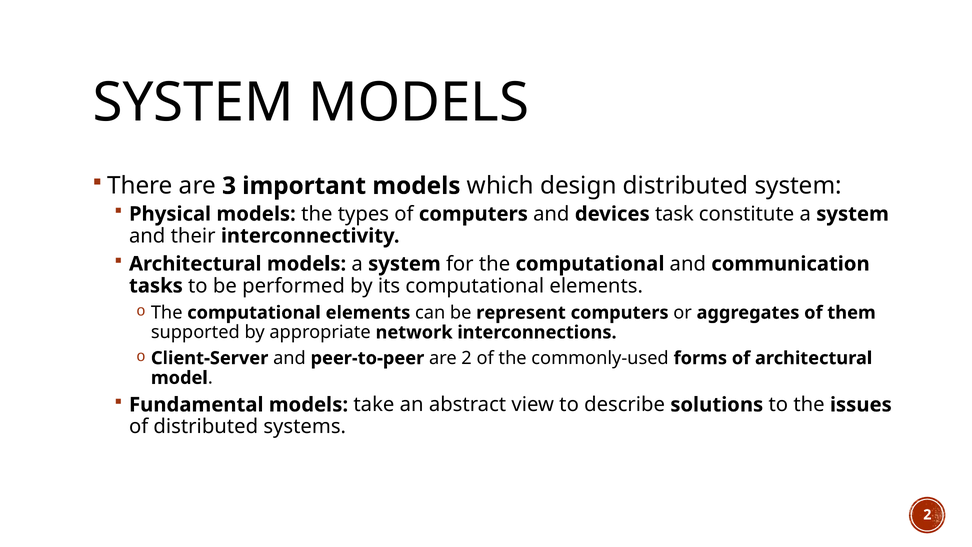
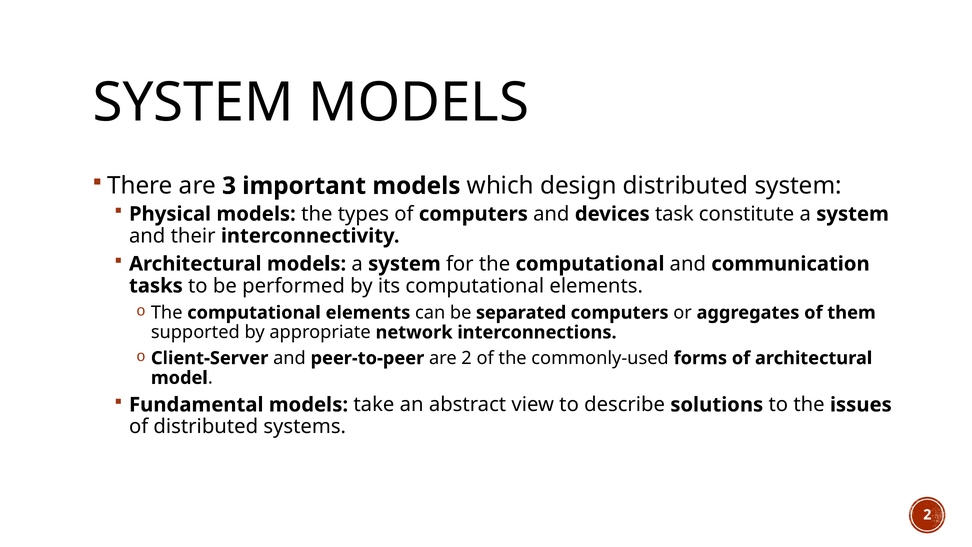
represent: represent -> separated (521, 313)
